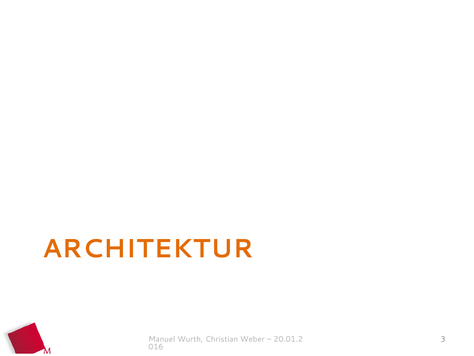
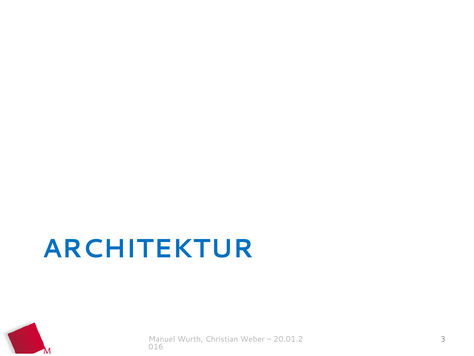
ARCHITEKTUR colour: orange -> blue (148, 248)
